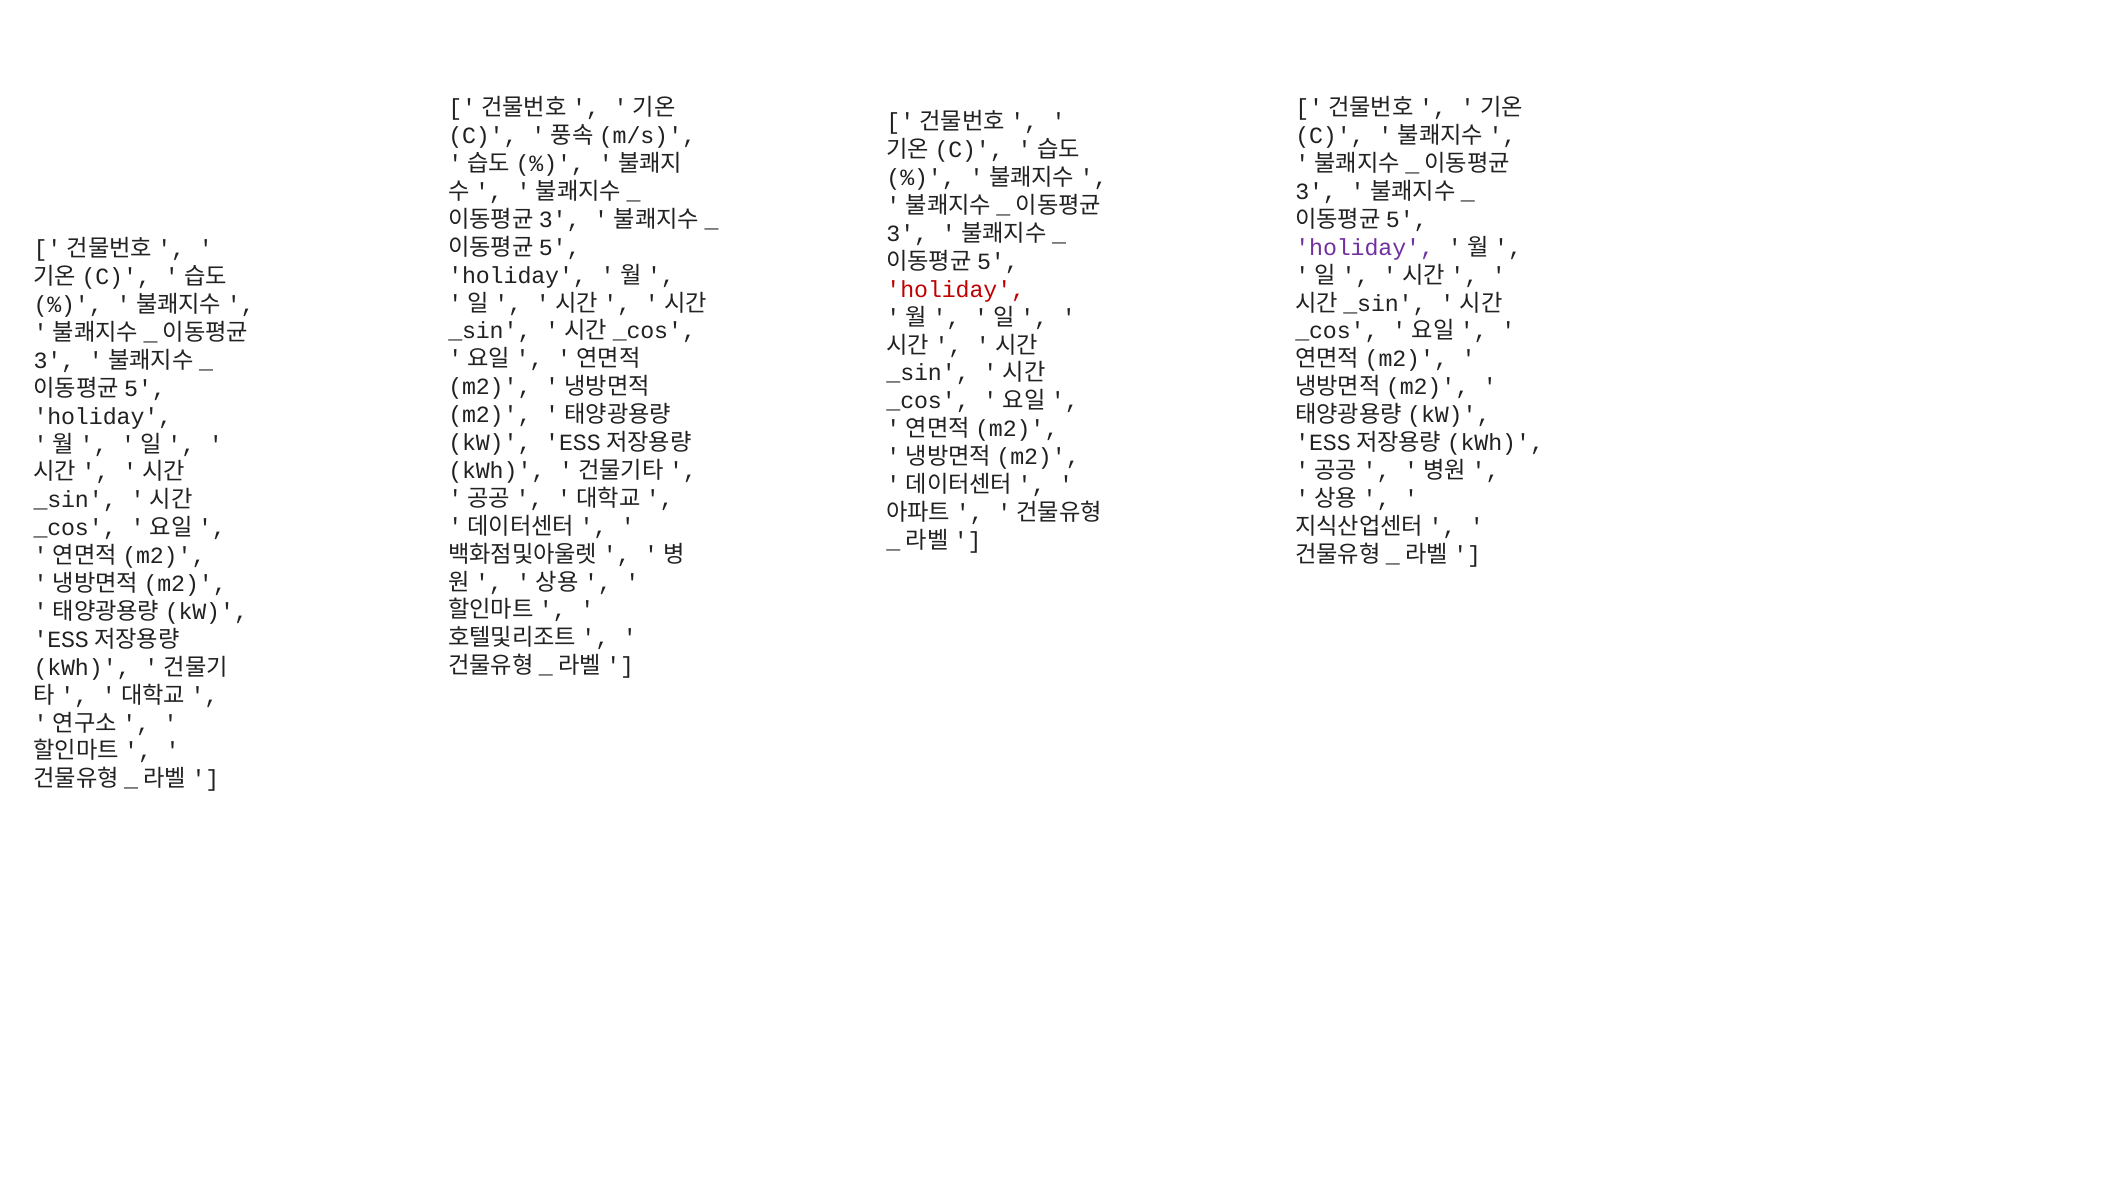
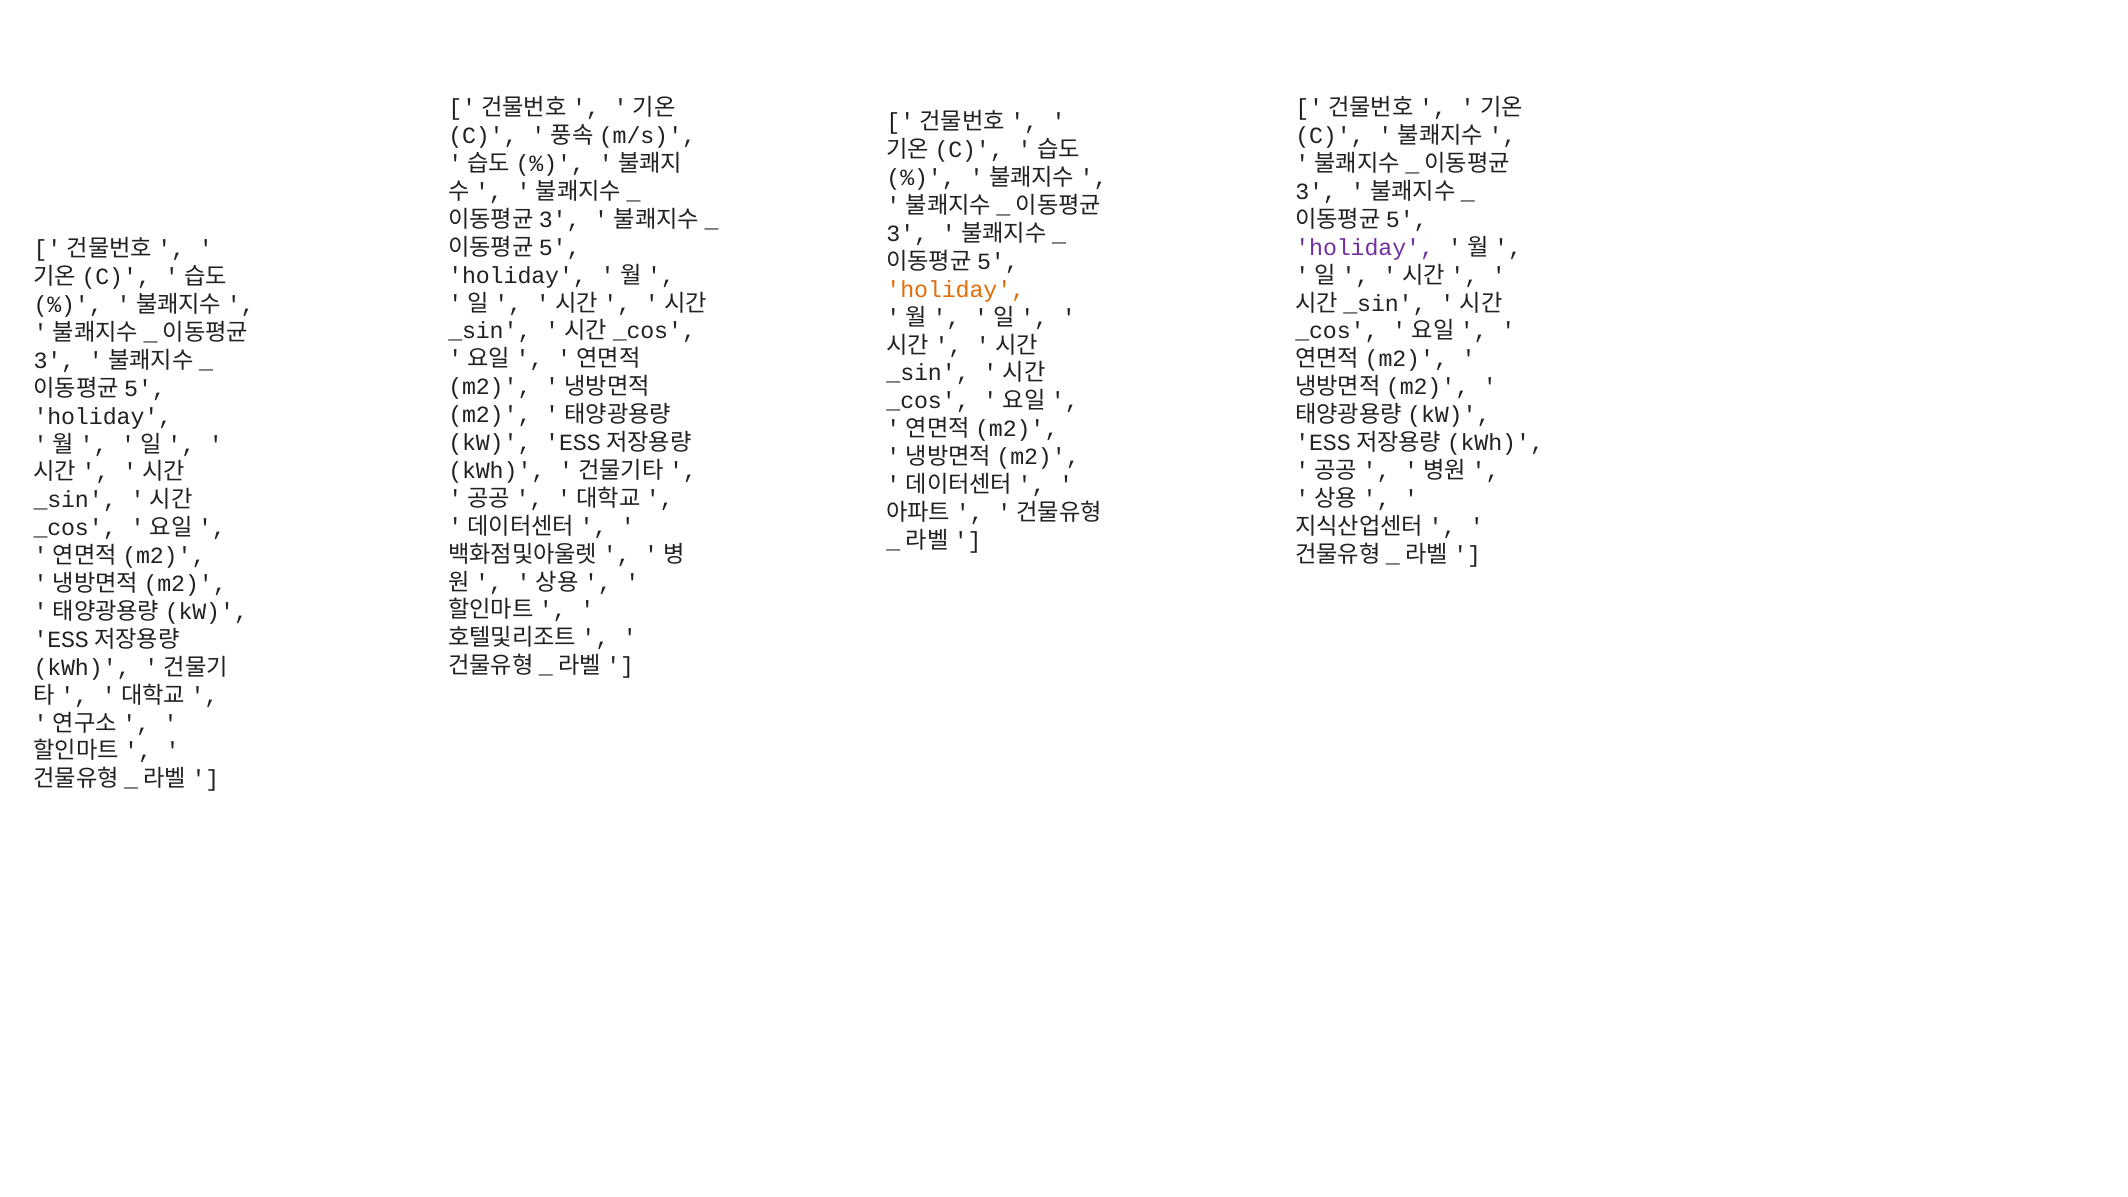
holiday colour: red -> orange (956, 290)
